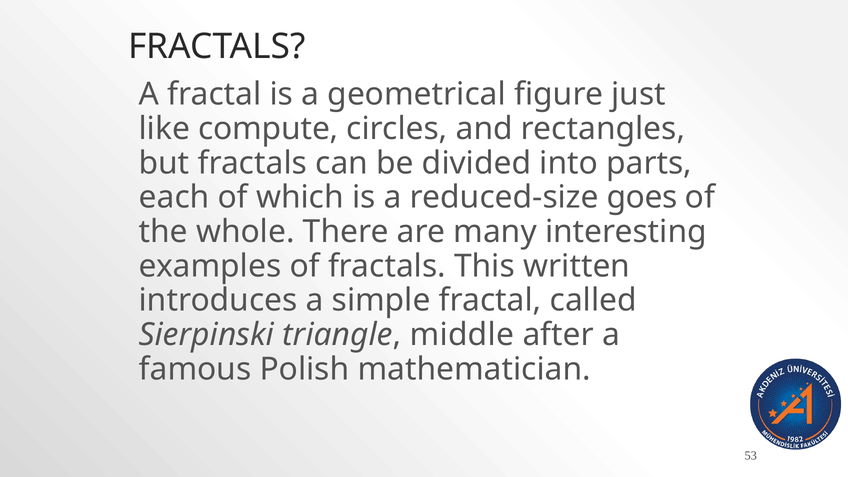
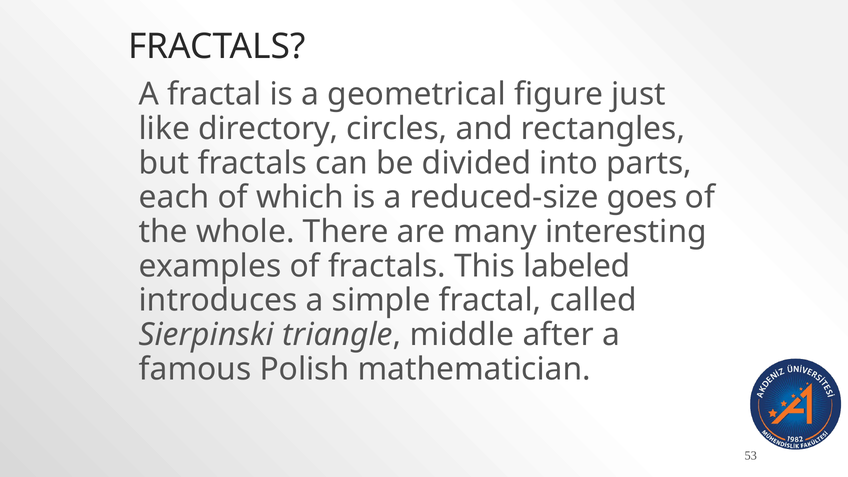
compute: compute -> directory (268, 129)
written: written -> labeled (577, 266)
